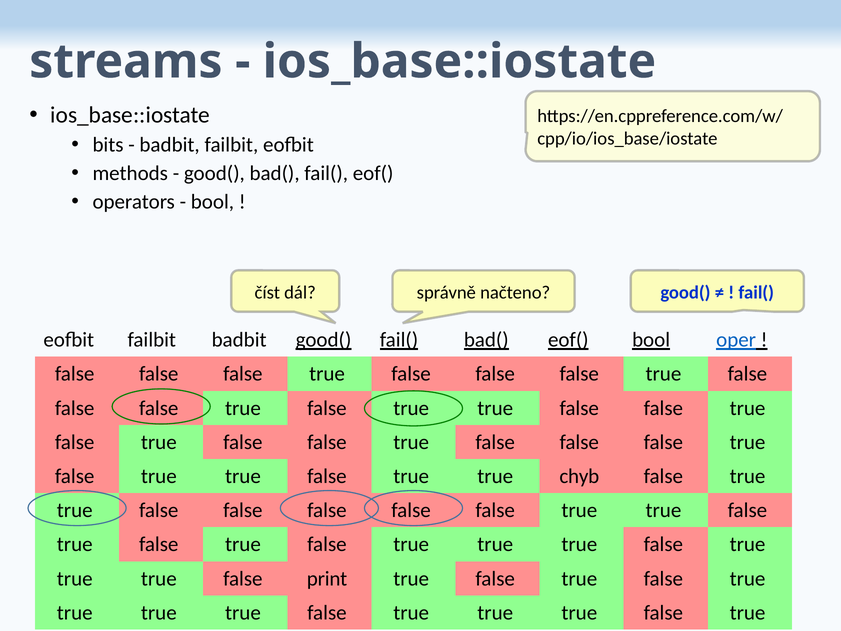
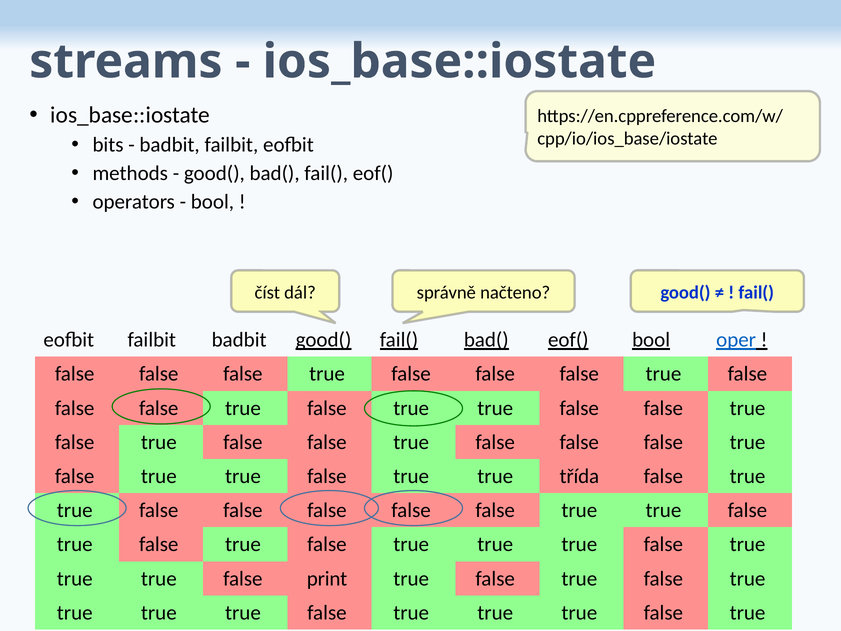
chyb: chyb -> třída (579, 476)
